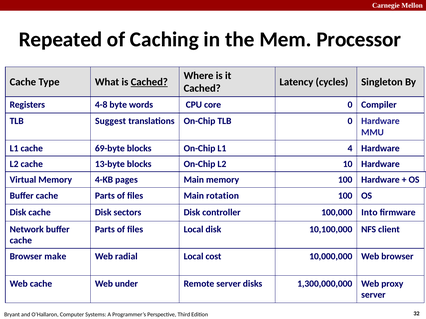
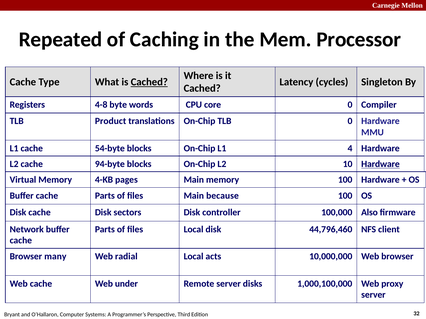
Suggest: Suggest -> Product (111, 121)
69-byte: 69-byte -> 54-byte (110, 149)
13-byte: 13-byte -> 94-byte (110, 164)
Hardware underline: none -> present (380, 164)
rotation: rotation -> because (223, 196)
Into: Into -> Also (369, 213)
10,100,000: 10,100,000 -> 44,796,460 (331, 230)
make: make -> many (55, 257)
cost: cost -> acts (213, 257)
1,300,000,000: 1,300,000,000 -> 1,000,100,000 (325, 284)
